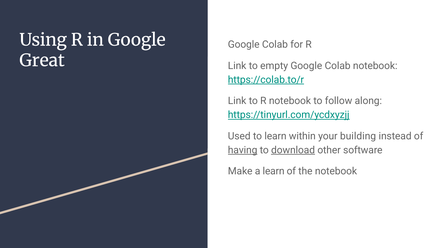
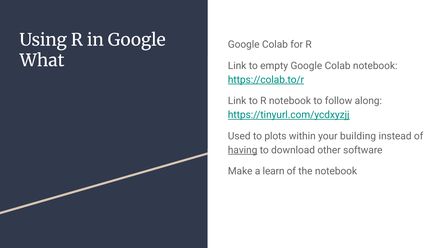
Great: Great -> What (42, 60)
to learn: learn -> plots (275, 136)
download underline: present -> none (293, 150)
